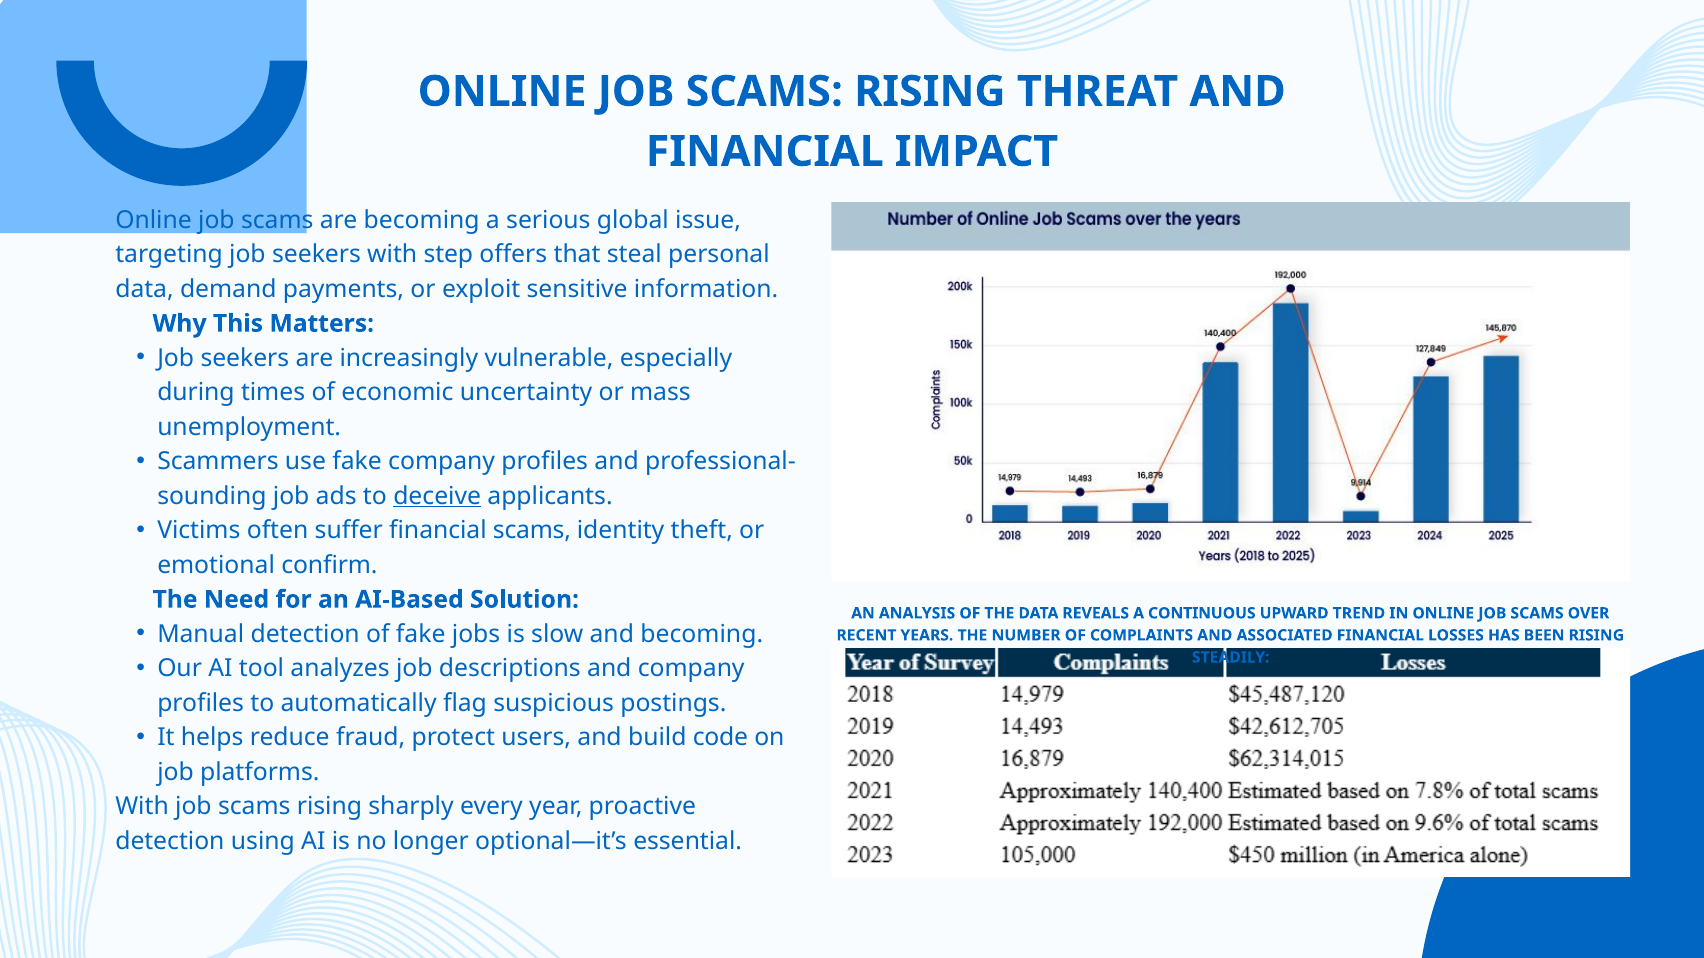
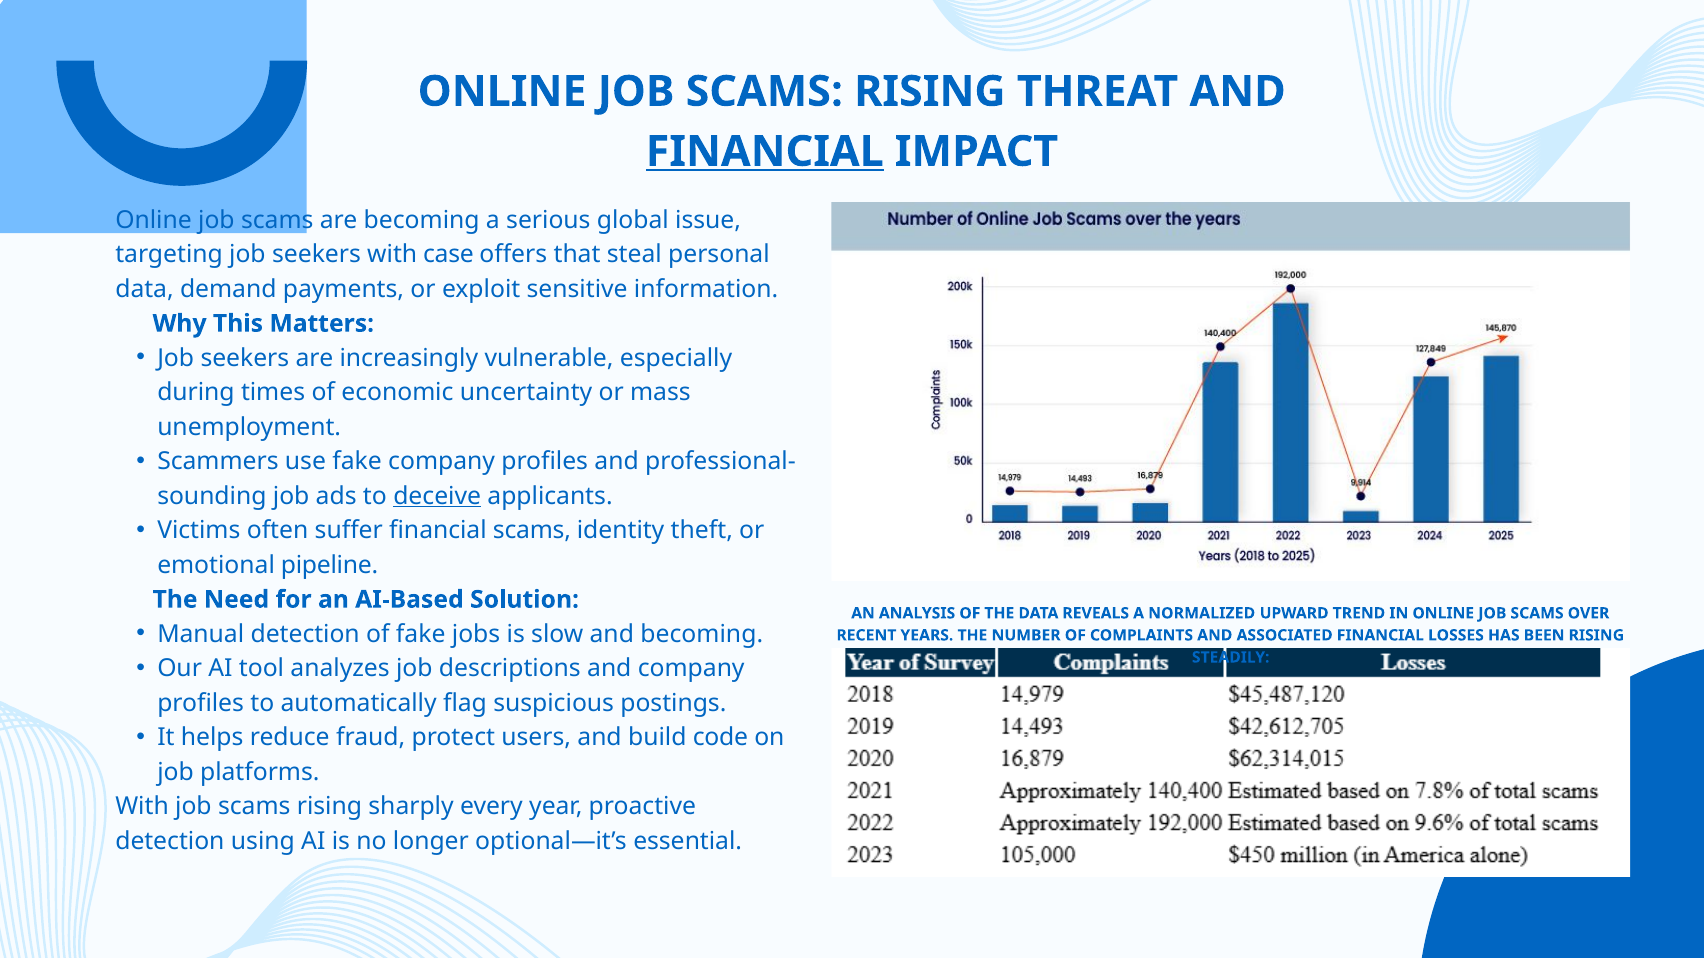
FINANCIAL underline: none -> present (765, 152)
step: step -> case (448, 255)
confirm: confirm -> pipeline (329, 565)
CONTINUOUS: CONTINUOUS -> NORMALIZED (1202, 614)
